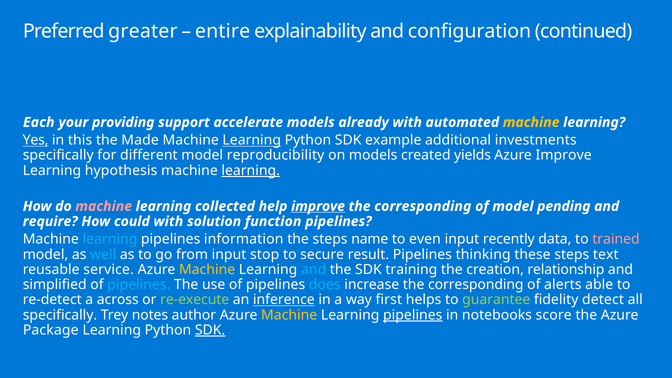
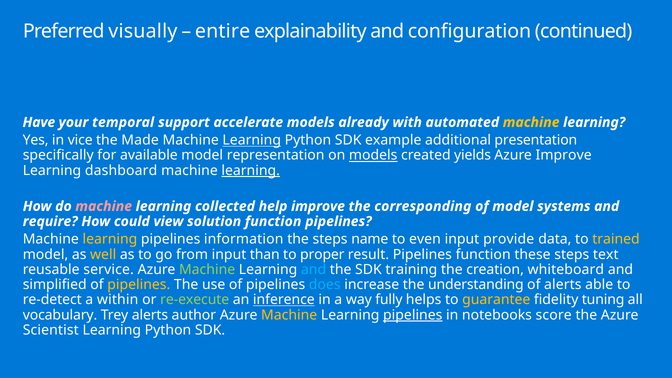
greater: greater -> visually (143, 31)
Each: Each -> Have (39, 122)
providing: providing -> temporal (123, 122)
Yes underline: present -> none (36, 140)
this: this -> vice (80, 140)
investments: investments -> presentation (536, 140)
different: different -> available (149, 155)
reproducibility: reproducibility -> representation (276, 155)
models underline: none -> present (373, 155)
hypothesis: hypothesis -> dashboard (121, 170)
improve underline: present -> none (318, 206)
pending: pending -> systems (564, 206)
could with: with -> view (168, 221)
learning colour: light blue -> yellow (110, 239)
recently: recently -> provide (509, 239)
trained colour: pink -> yellow (616, 239)
well colour: light blue -> yellow (103, 254)
stop: stop -> than (265, 254)
secure: secure -> proper (322, 254)
Pipelines thinking: thinking -> function (483, 254)
Machine colour: yellow -> light green (207, 270)
relationship: relationship -> whiteboard (566, 270)
pipelines colour: light blue -> yellow (139, 285)
increase the corresponding: corresponding -> understanding (476, 285)
across: across -> within (118, 300)
first: first -> fully (389, 300)
guarantee colour: light green -> yellow (496, 300)
detect: detect -> tuning (603, 300)
specifically: specifically -> vocabulary (60, 315)
Trey notes: notes -> alerts (150, 315)
Package: Package -> Scientist (51, 330)
SDK underline: present -> none (210, 330)
